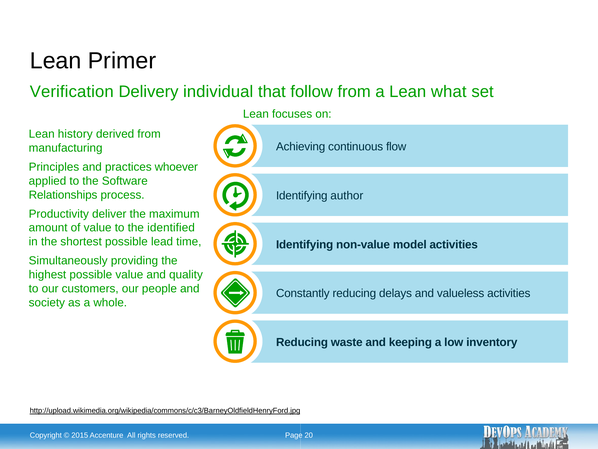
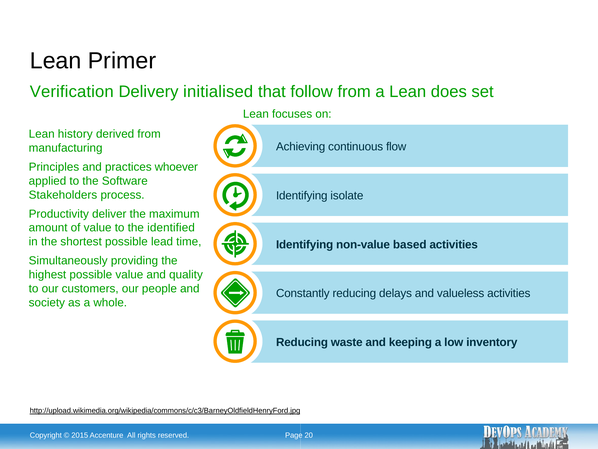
individual: individual -> initialised (218, 91)
what: what -> does (449, 91)
Relationships: Relationships -> Stakeholders (63, 195)
author: author -> isolate (347, 195)
model: model -> based (410, 244)
